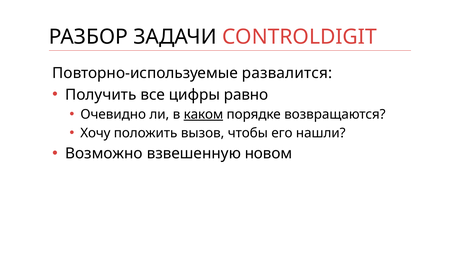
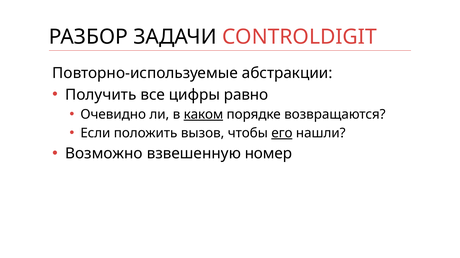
развалится: развалится -> абстракции (287, 73)
Хочу: Хочу -> Если (95, 134)
его underline: none -> present (282, 134)
новом: новом -> номер (268, 154)
